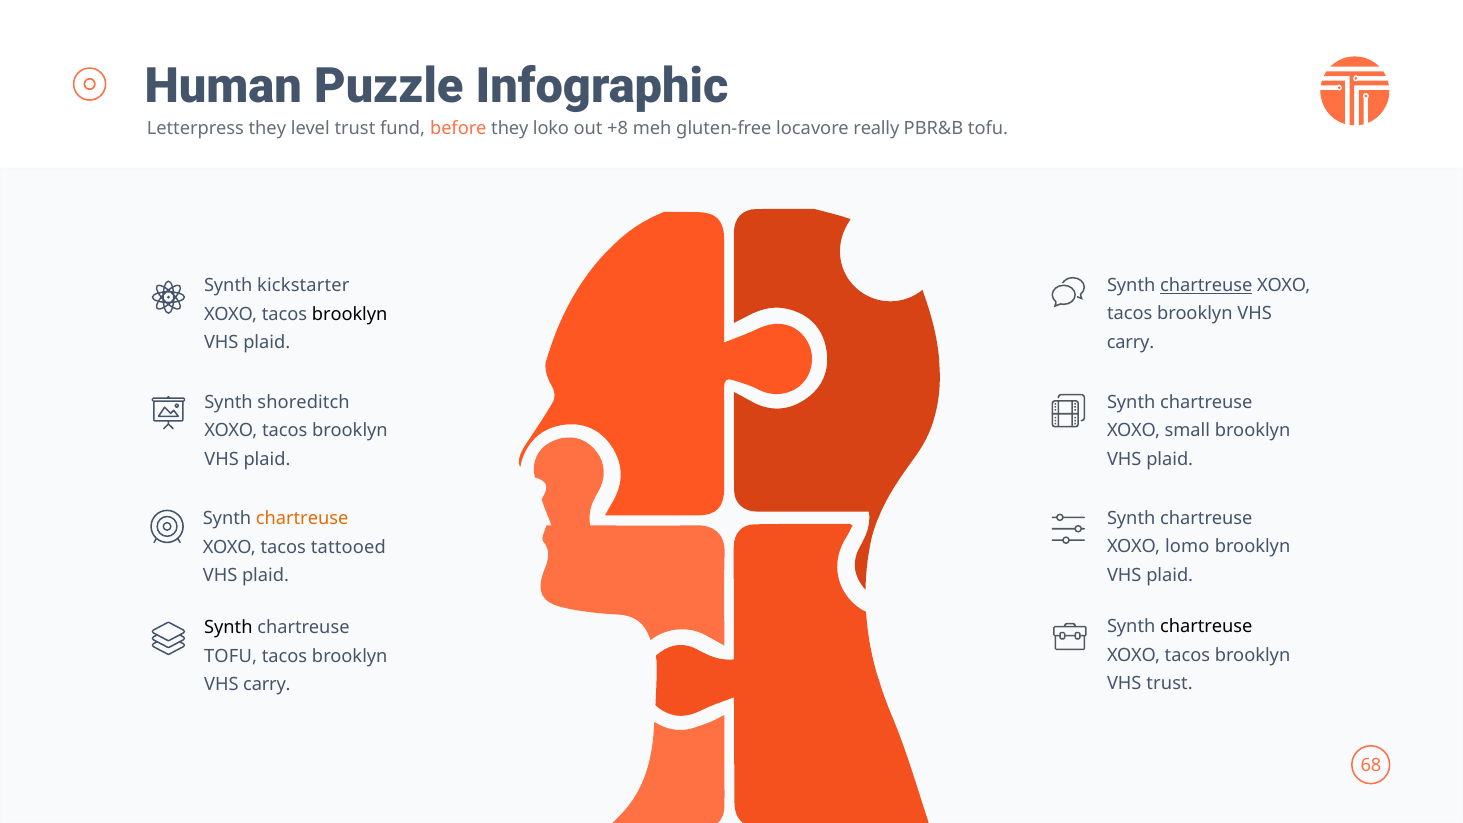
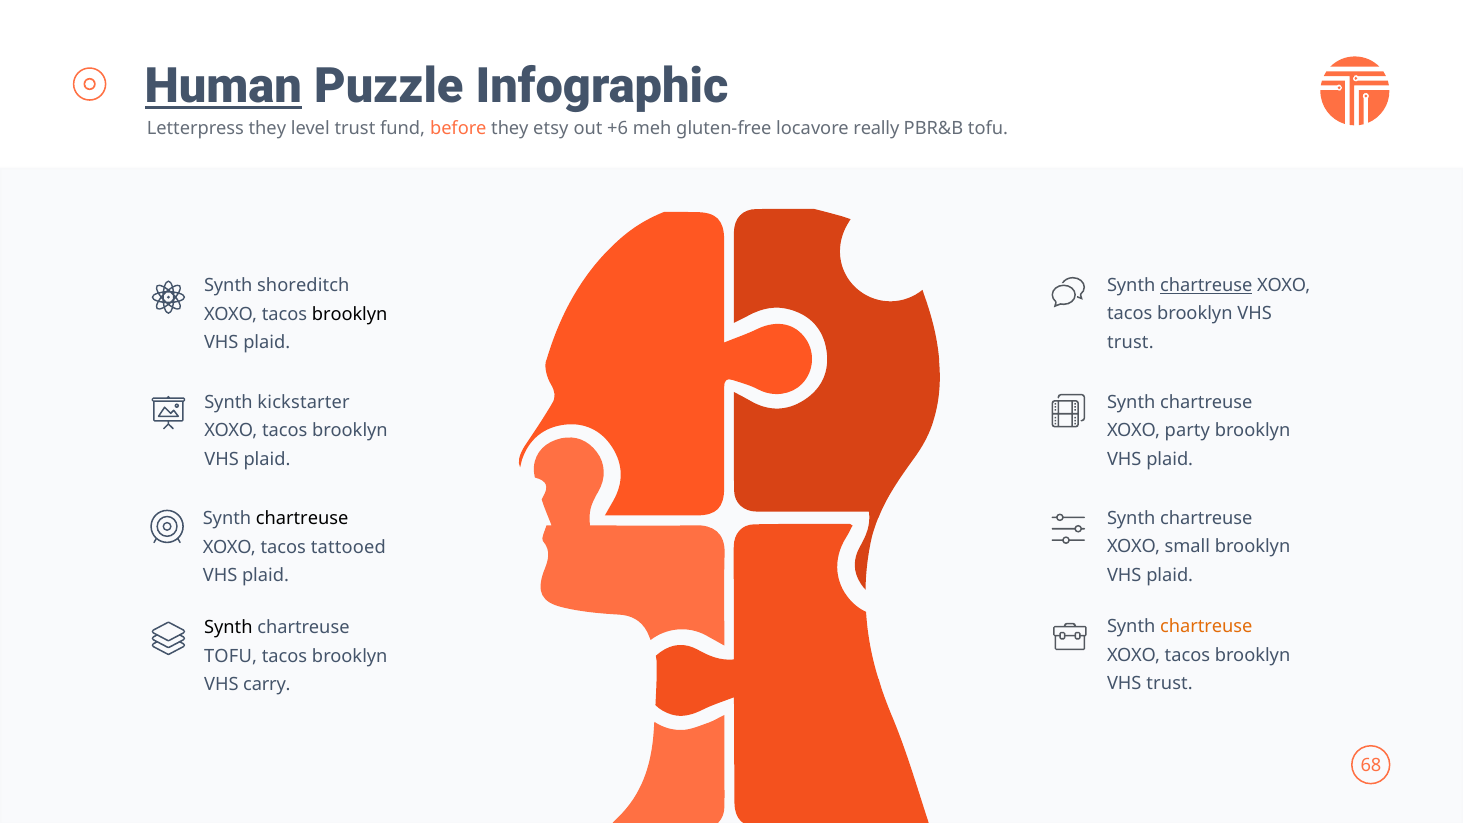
Human underline: none -> present (223, 86)
loko: loko -> etsy (551, 128)
+8: +8 -> +6 (618, 128)
kickstarter: kickstarter -> shoreditch (303, 286)
carry: carry -> trust (1130, 342)
shoreditch: shoreditch -> kickstarter (304, 402)
small: small -> party (1187, 431)
chartreuse colour: orange -> black (302, 519)
lomo: lomo -> small (1187, 547)
chartreuse colour: black -> orange (1206, 627)
